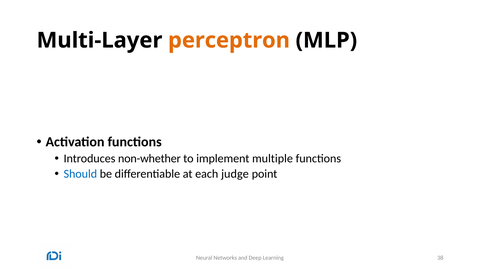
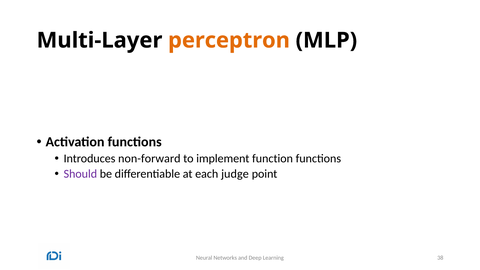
non-whether: non-whether -> non-forward (149, 159)
multiple: multiple -> function (273, 159)
Should colour: blue -> purple (80, 174)
